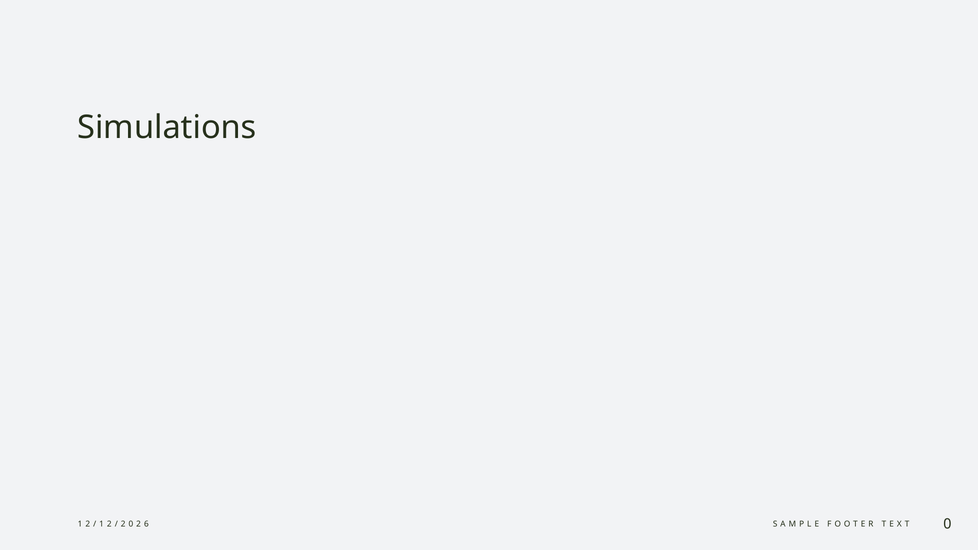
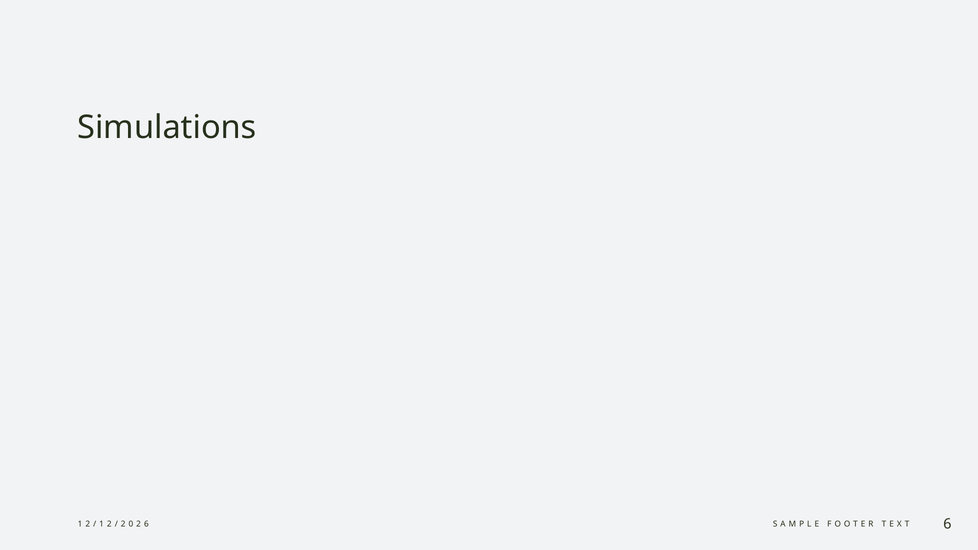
0: 0 -> 6 (947, 524)
